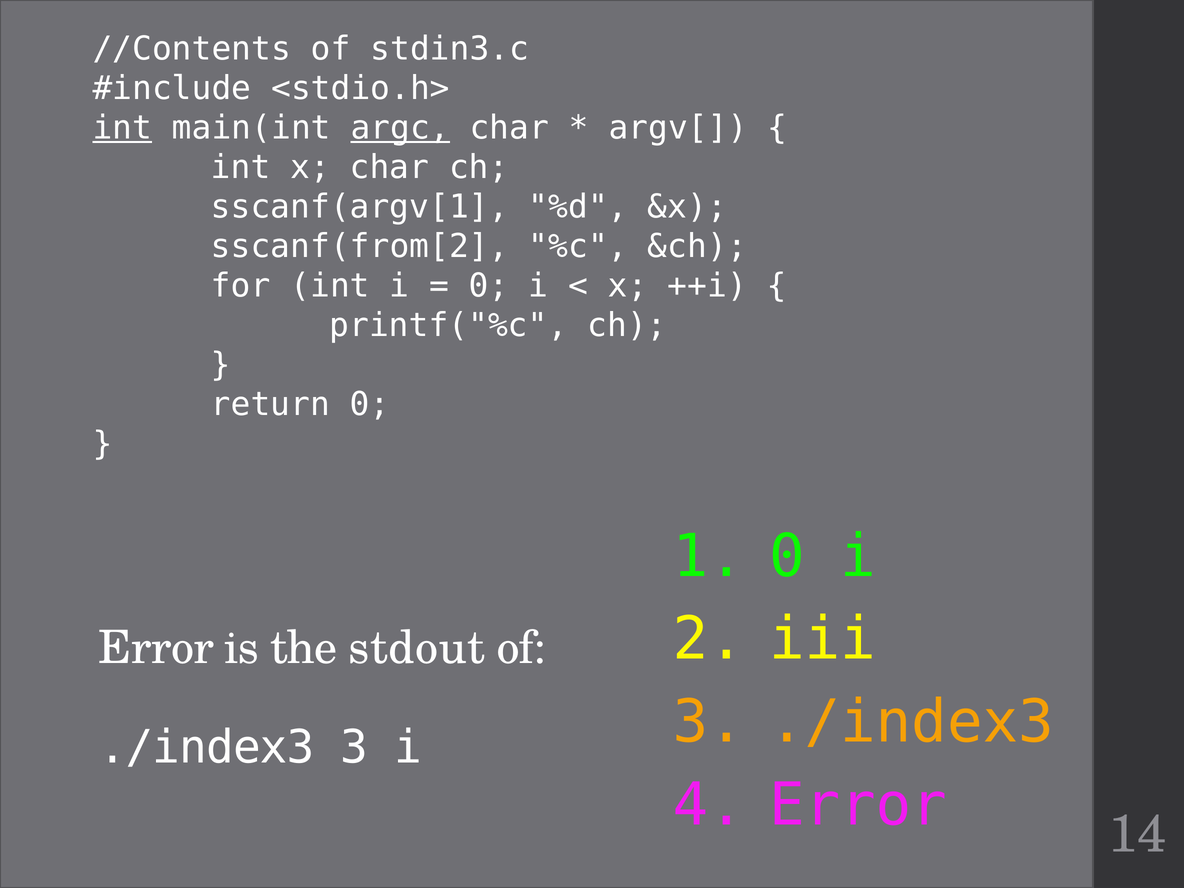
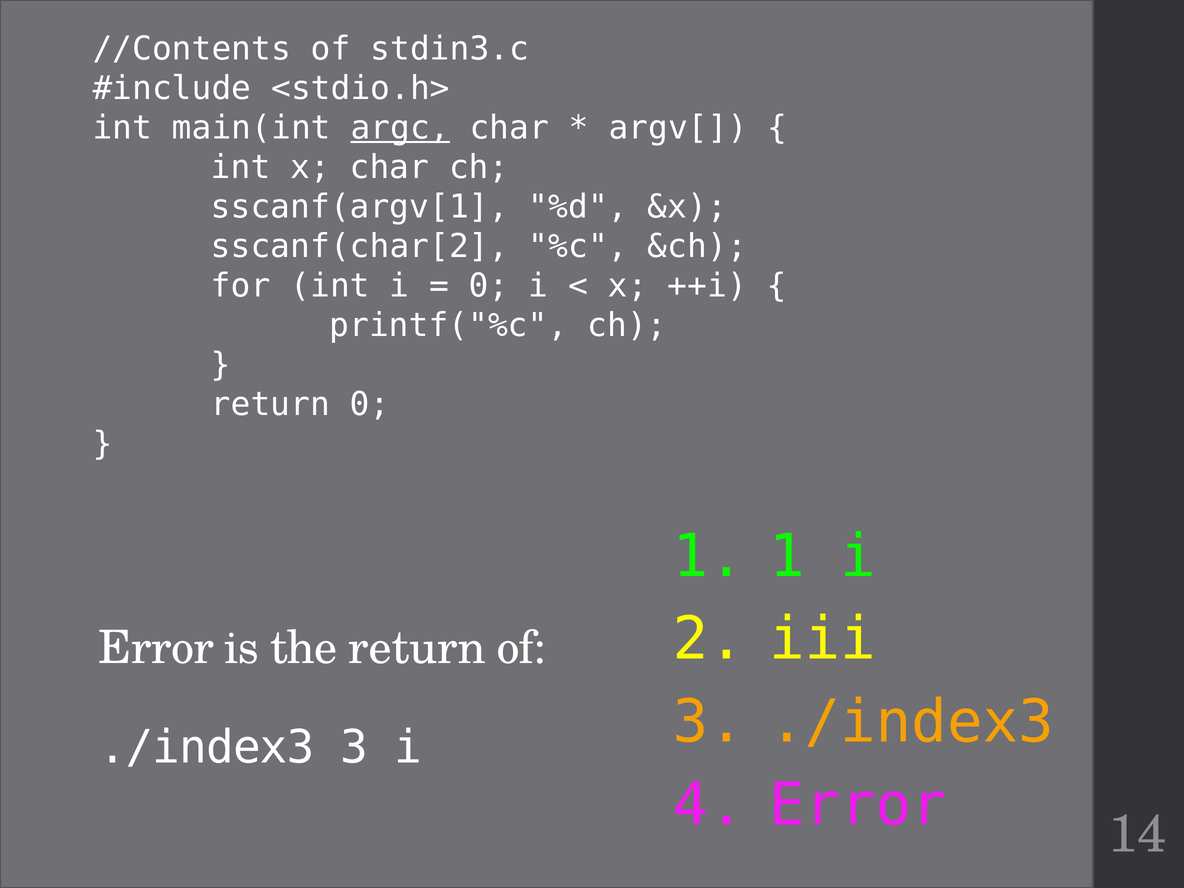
int underline: present -> none (122, 128)
sscanf(from[2: sscanf(from[2 -> sscanf(char[2 (360, 246)
0: 0 -> 1 (787, 557)
the stdout: stdout -> return (417, 648)
